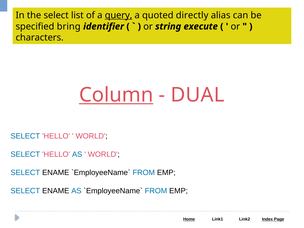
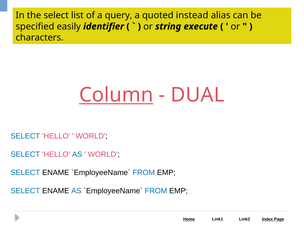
query underline: present -> none (119, 15)
directly: directly -> instead (192, 15)
bring: bring -> easily (69, 26)
